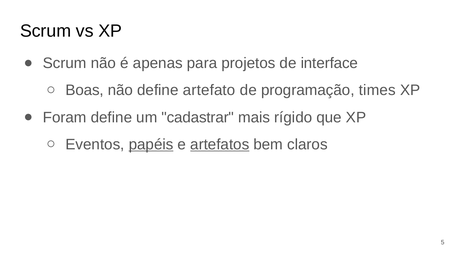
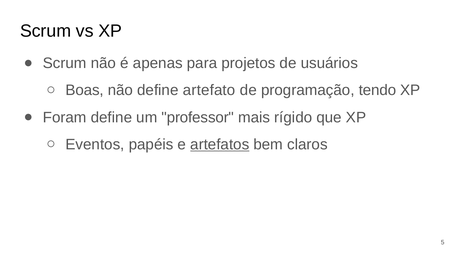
interface: interface -> usuários (329, 63)
times: times -> tendo (377, 90)
cadastrar: cadastrar -> professor (198, 117)
papéis underline: present -> none (151, 144)
